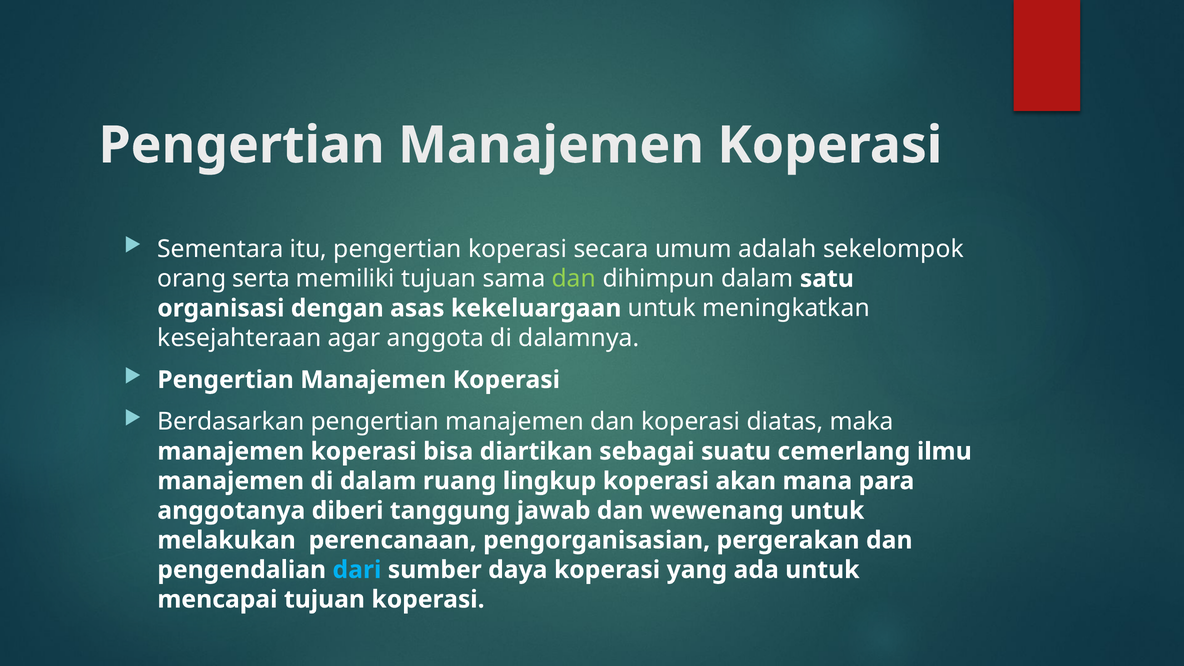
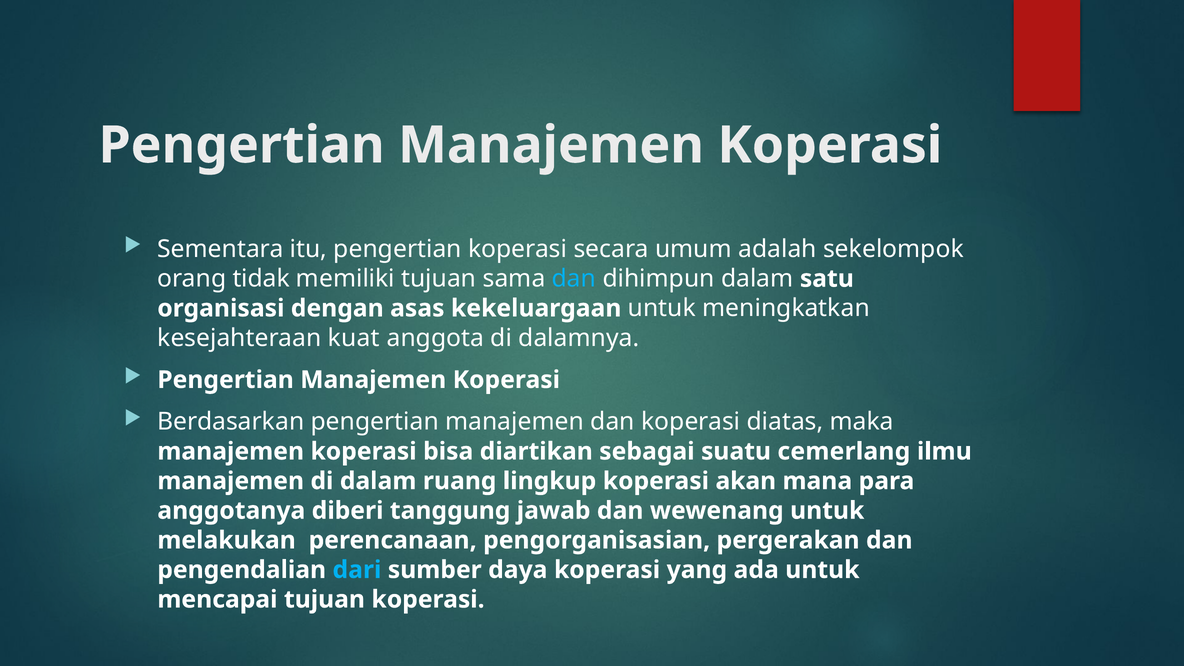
serta: serta -> tidak (261, 279)
dan colour: light green -> light blue (574, 279)
agar: agar -> kuat (354, 338)
